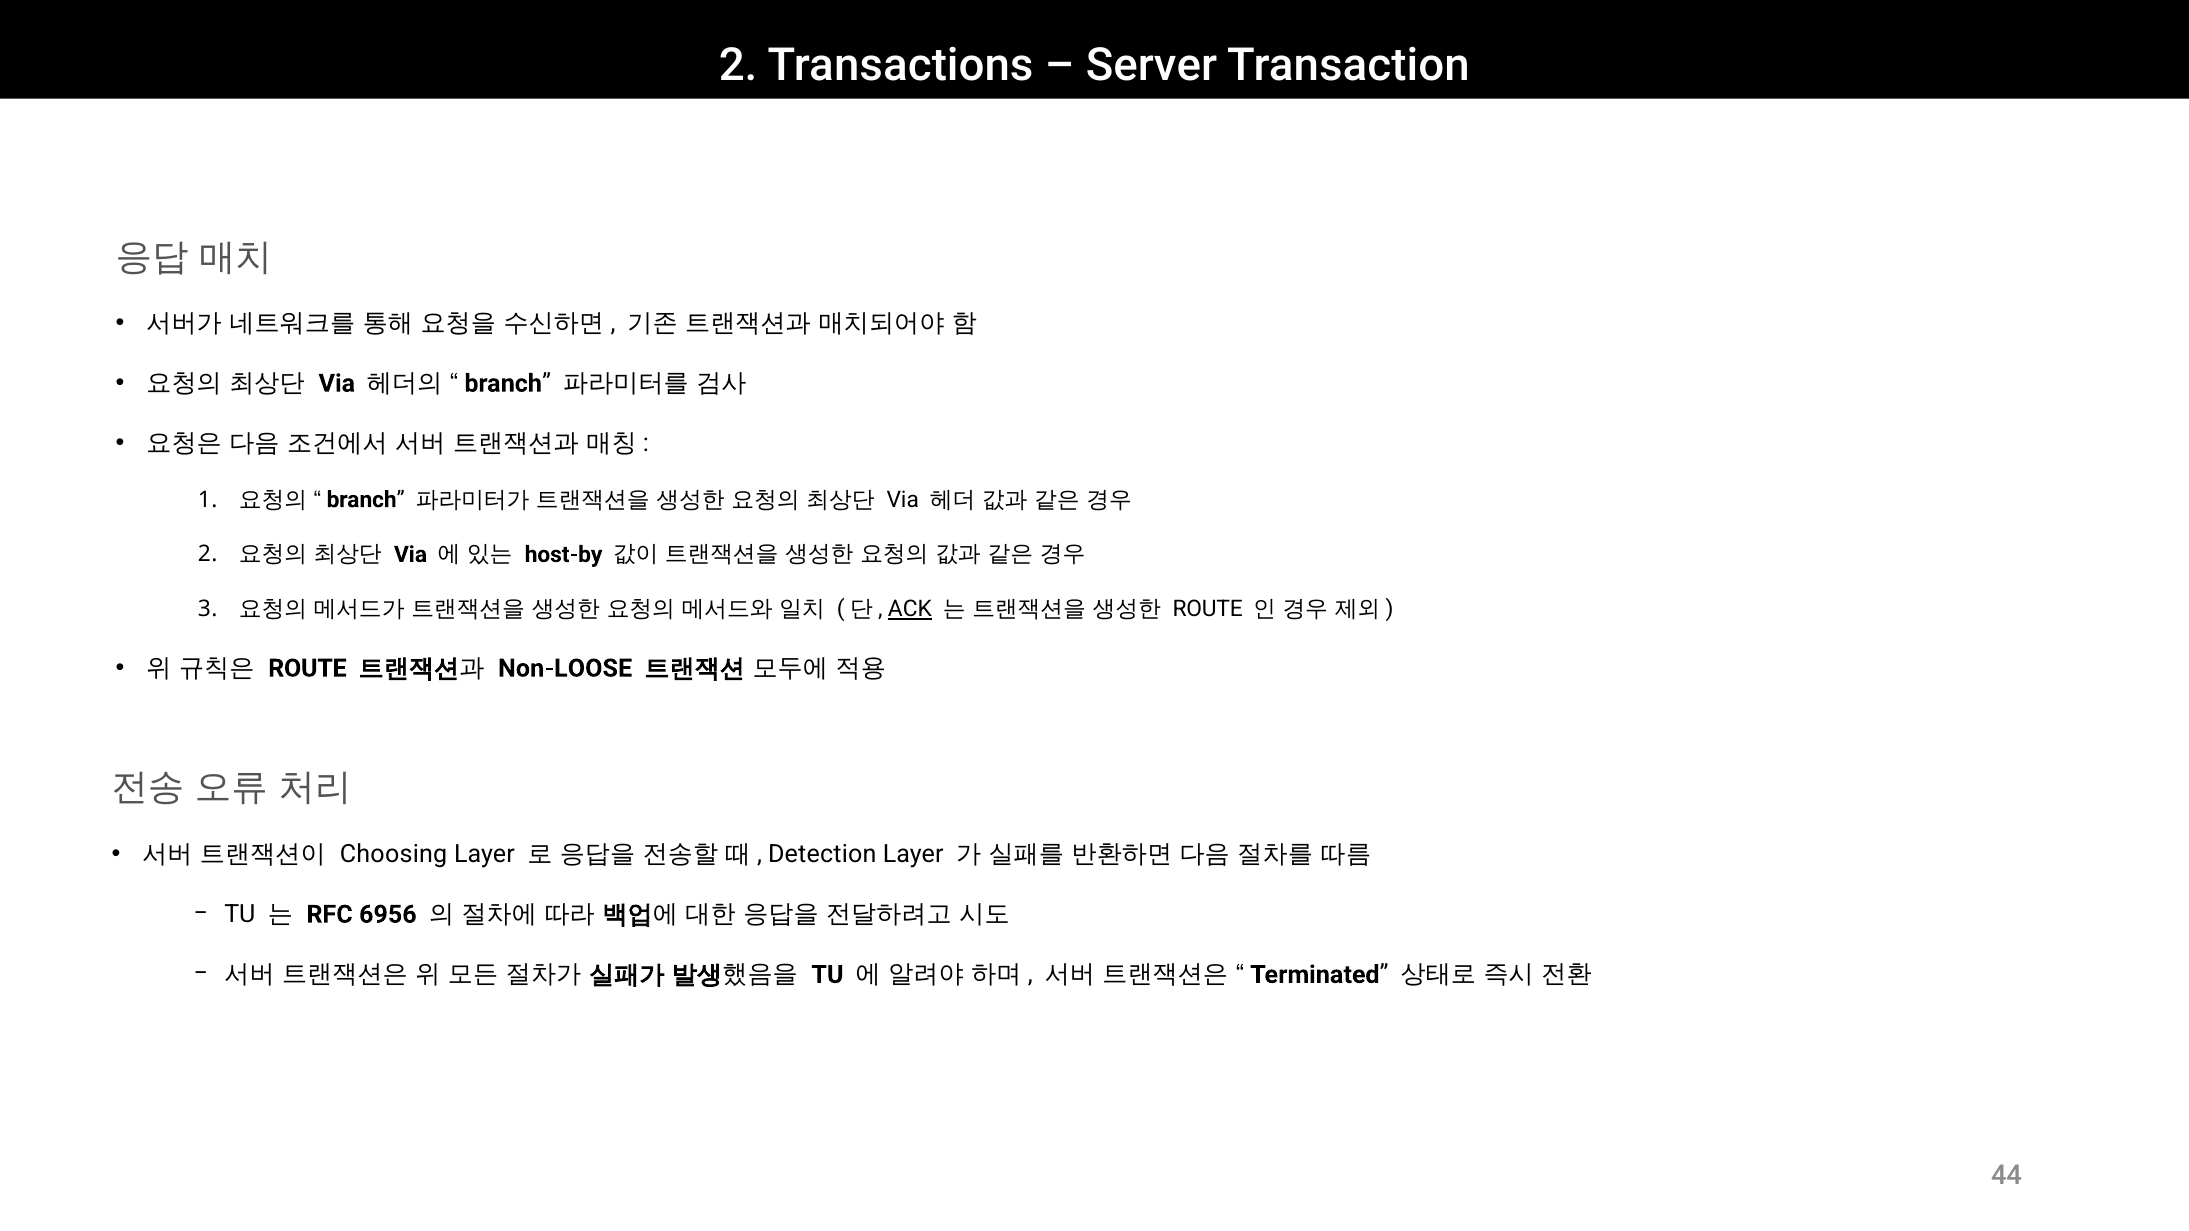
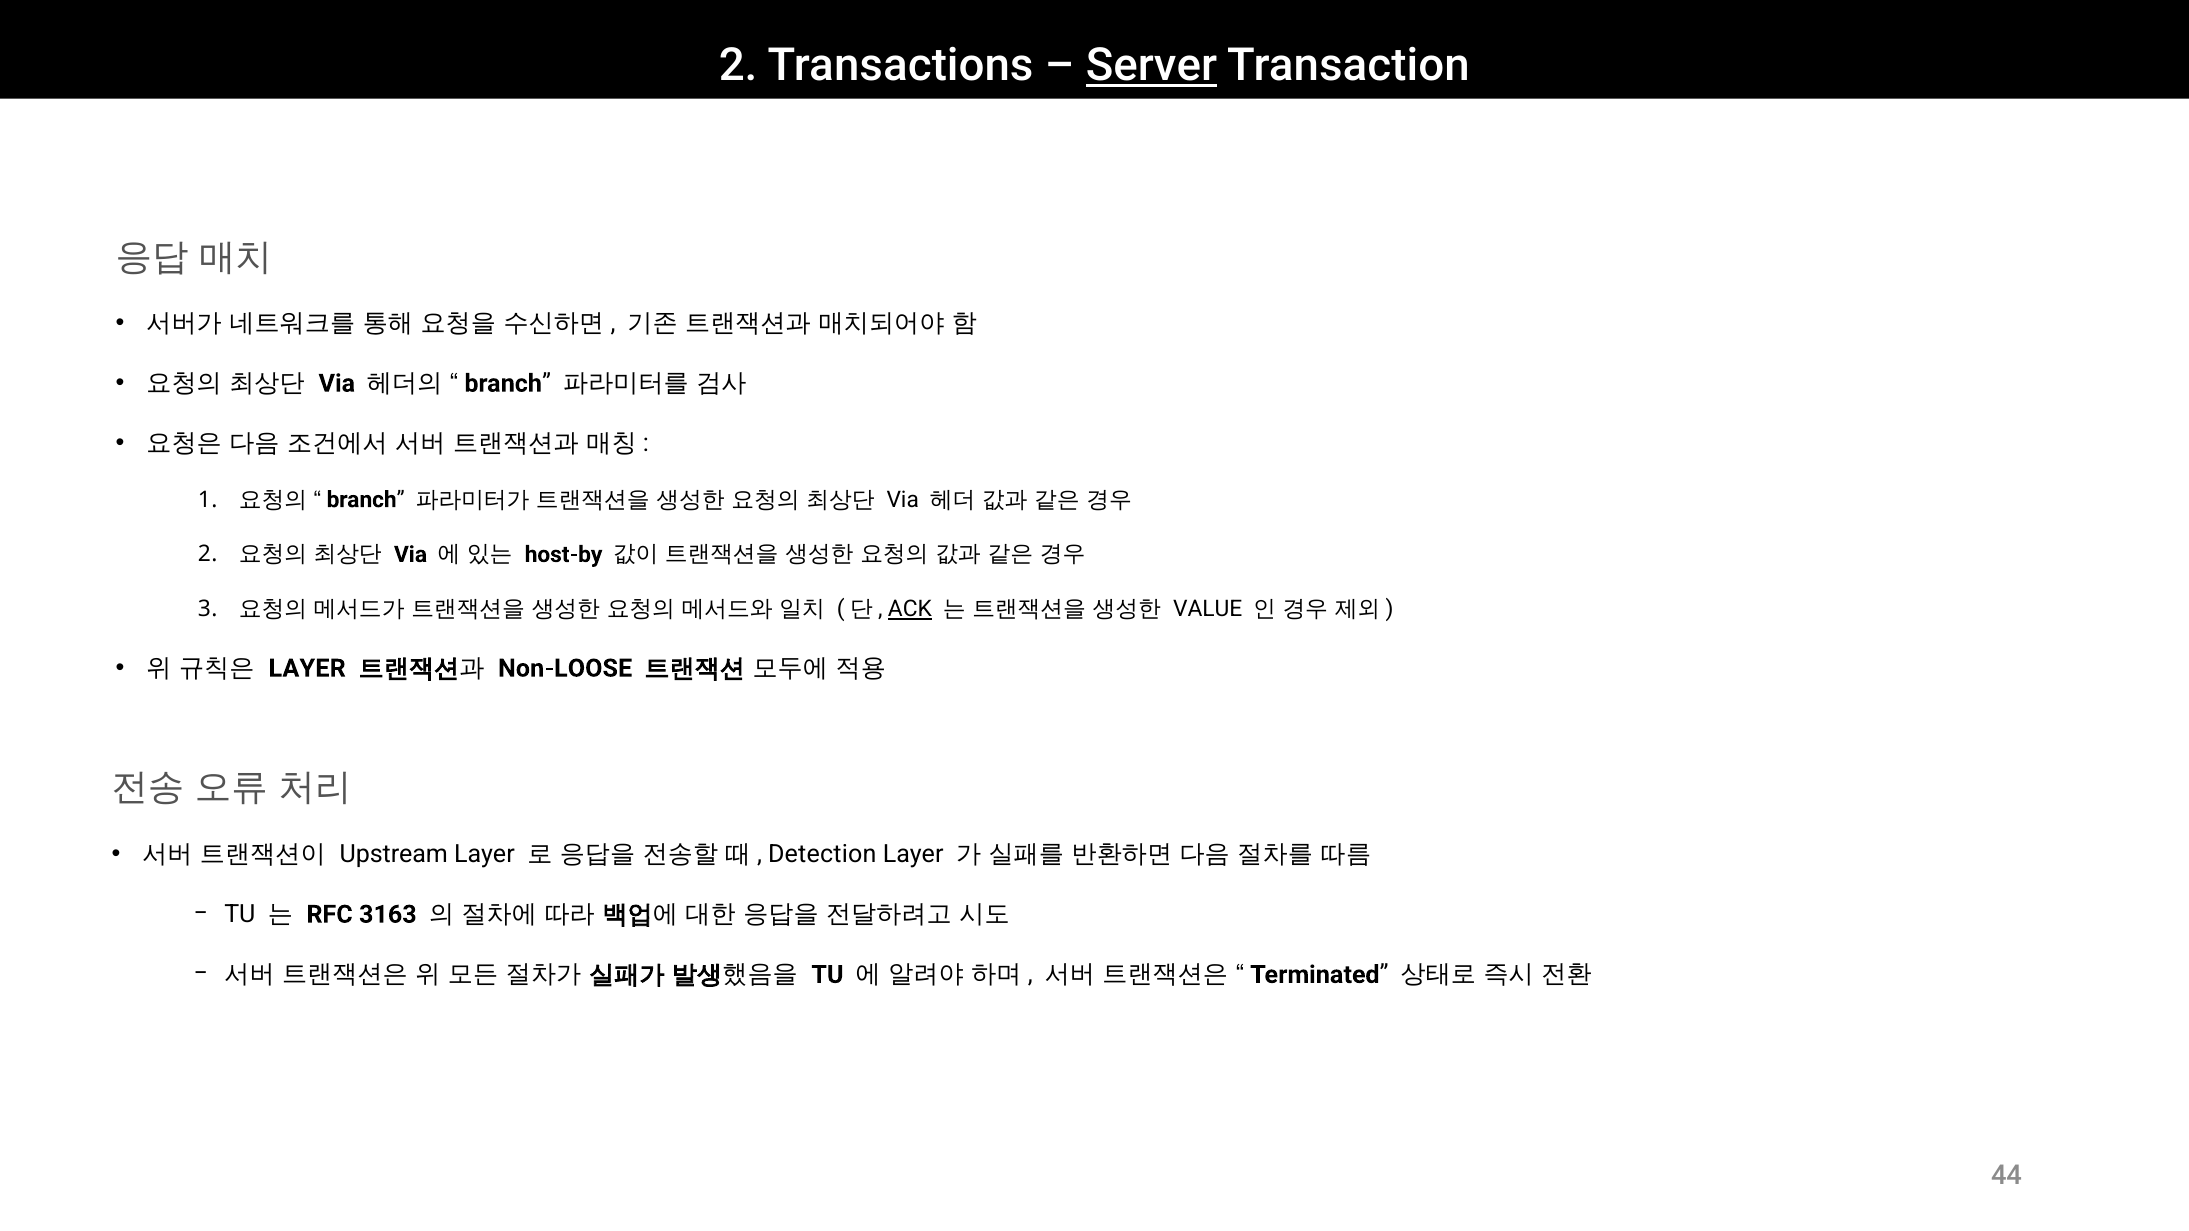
Server underline: none -> present (1151, 66)
ROUTE: ROUTE -> VALUE (1208, 609)
ROUTE: ROUTE -> LAYER (307, 668)
Choosing: Choosing -> Upstream (394, 854)
6956: 6956 -> 3163 (388, 915)
